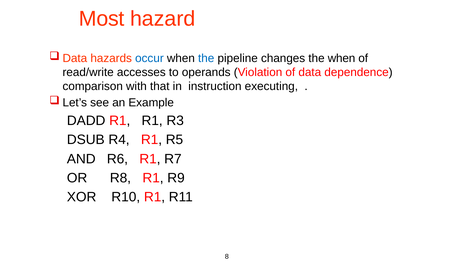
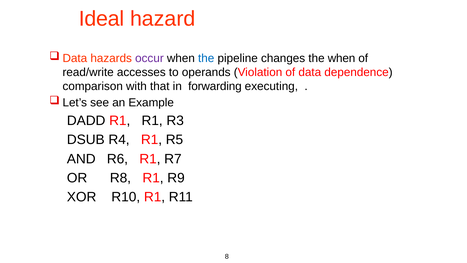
Most: Most -> Ideal (102, 19)
occur colour: blue -> purple (149, 58)
instruction: instruction -> forwarding (215, 86)
